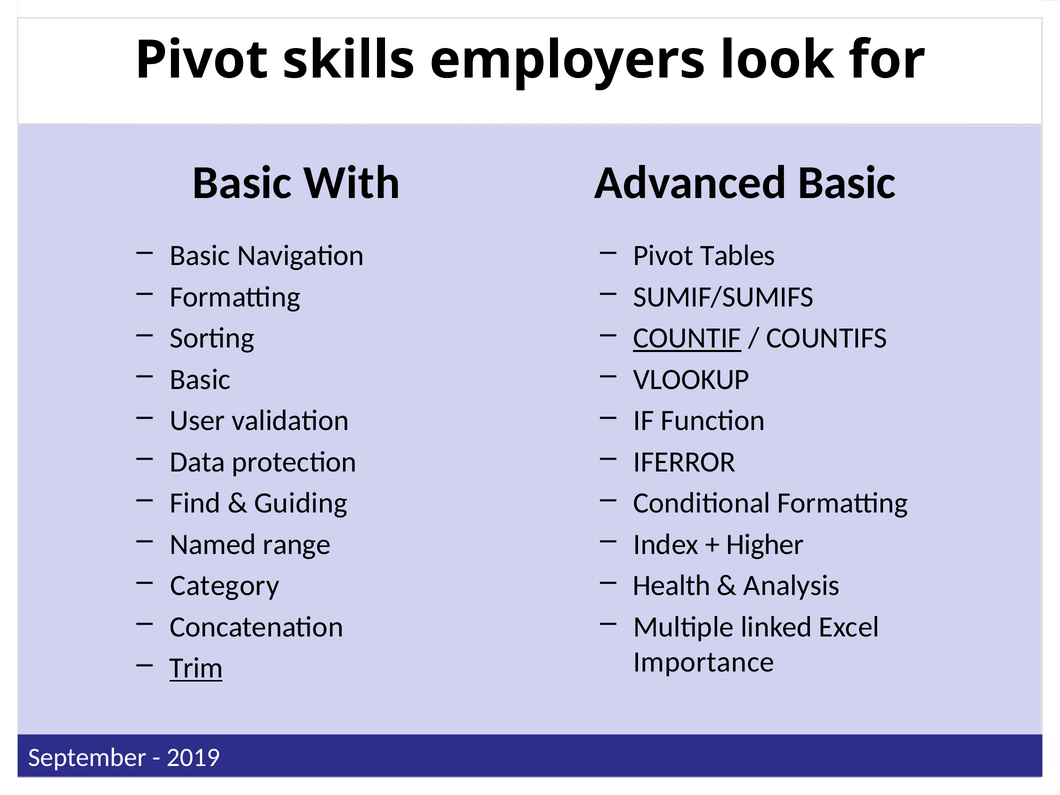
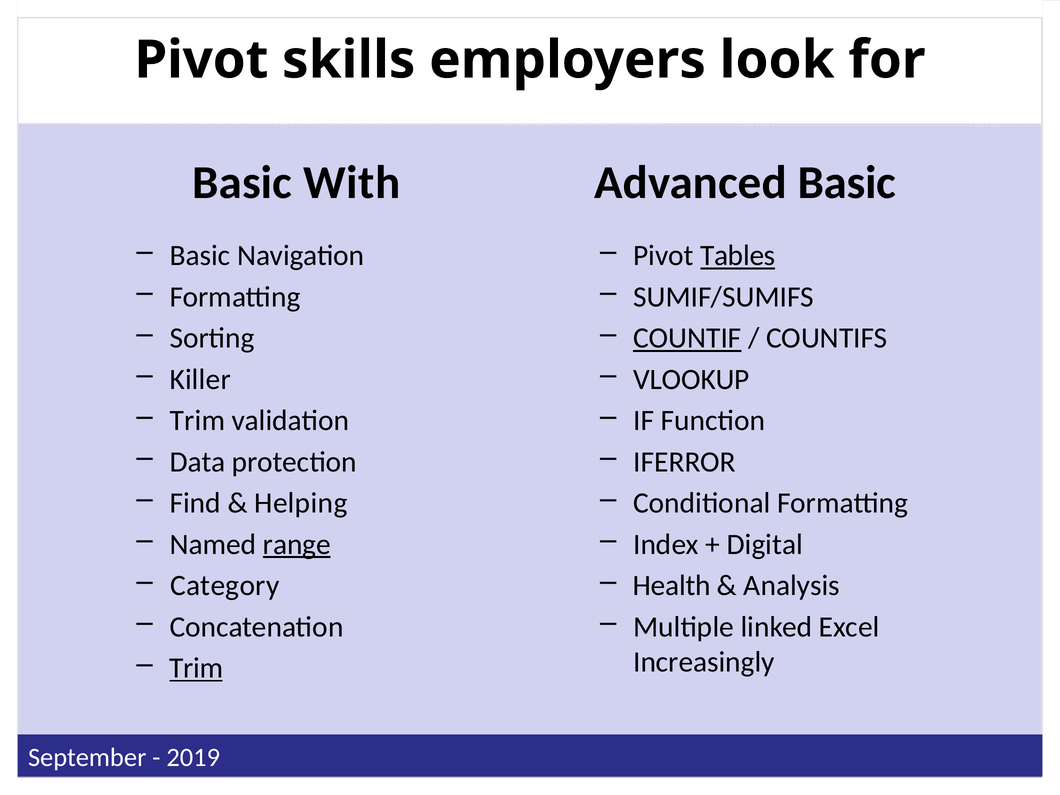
Tables underline: none -> present (738, 256)
Basic: Basic -> Killer (200, 379)
User: User -> Trim (197, 421)
Guiding: Guiding -> Helping (301, 503)
range underline: none -> present (297, 544)
Higher: Higher -> Digital (765, 544)
Importance: Importance -> Increasingly (704, 662)
